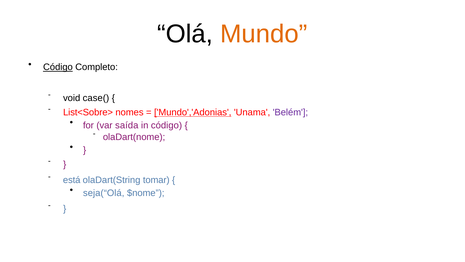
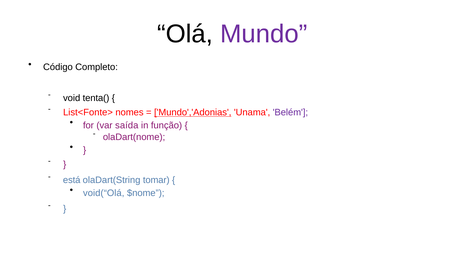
Mundo colour: orange -> purple (264, 34)
Código underline: present -> none (58, 67)
case(: case( -> tenta( (96, 98)
List<Sobre>: List<Sobre> -> List<Fonte> (88, 112)
in código: código -> função (167, 125)
seja(“Olá: seja(“Olá -> void(“Olá (104, 193)
